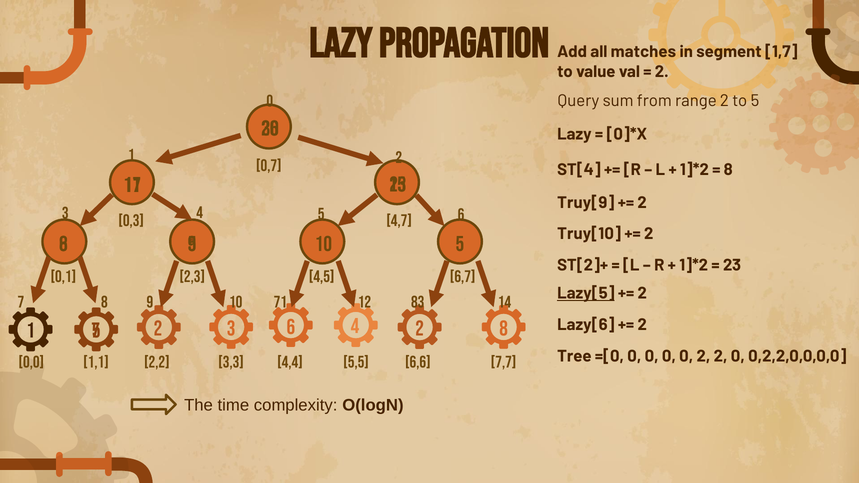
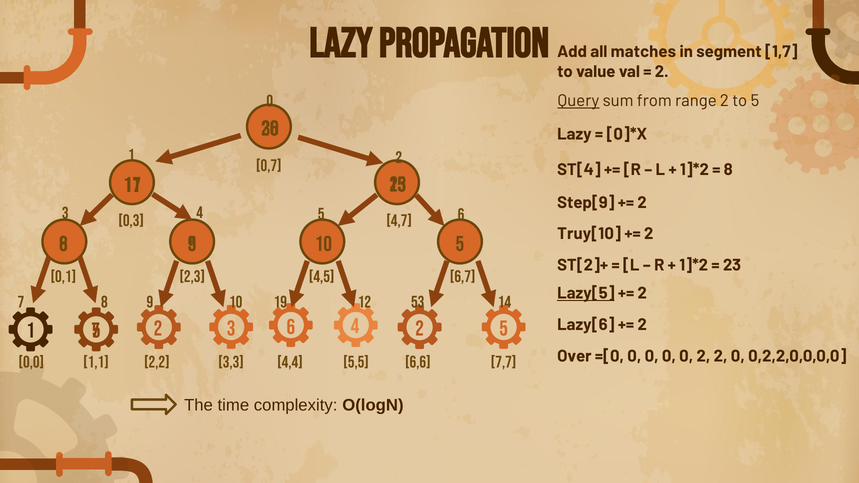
Query underline: none -> present (578, 101)
Truy[9: Truy[9 -> Step[9 (586, 203)
71: 71 -> 19 (280, 302)
83: 83 -> 53 (418, 302)
1 2 8: 8 -> 5 (504, 329)
Tree: Tree -> Over (574, 357)
